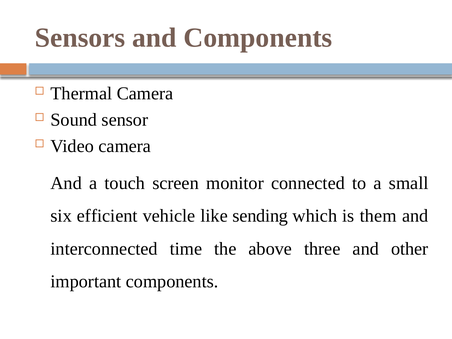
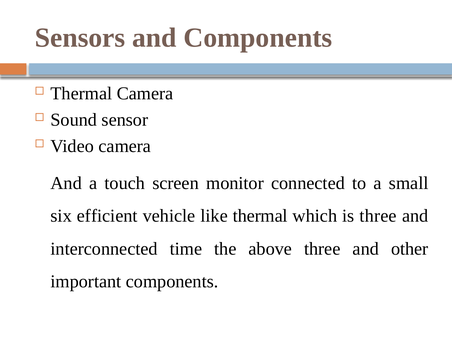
like sending: sending -> thermal (260, 216)
is them: them -> three (378, 216)
